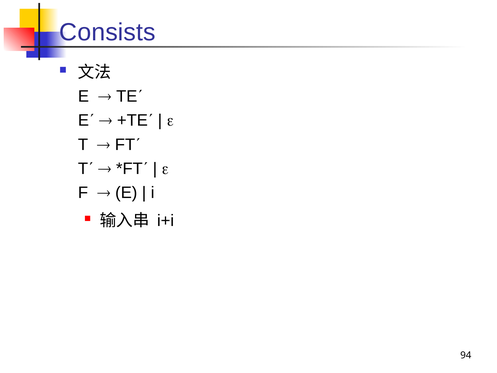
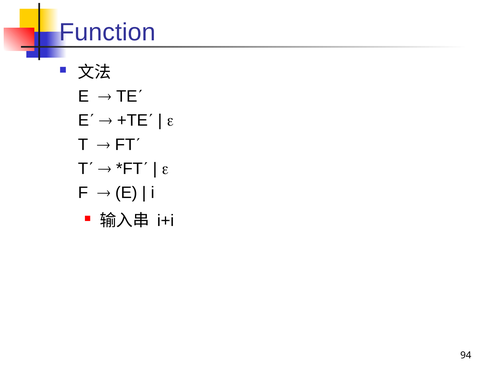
Consists: Consists -> Function (108, 32)
